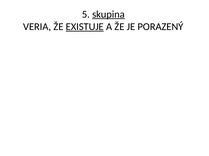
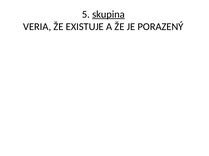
EXISTUJE underline: present -> none (85, 27)
